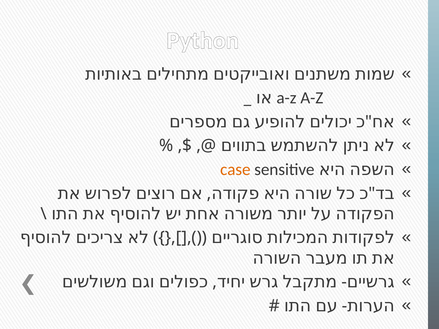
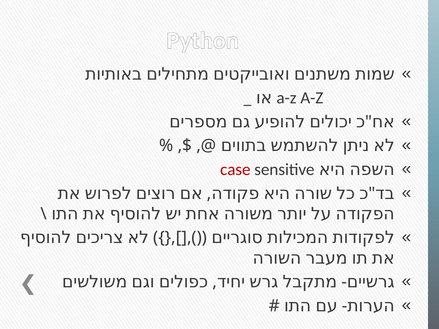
case colour: orange -> red (235, 170)
